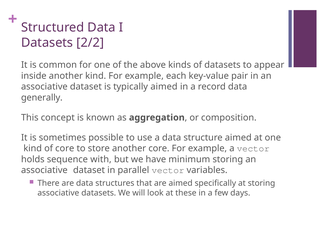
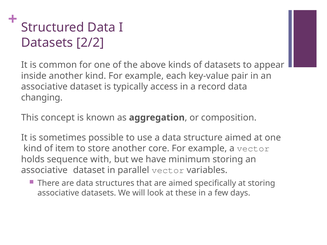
typically aimed: aimed -> access (164, 87)
generally: generally -> changing (42, 98)
of core: core -> item (65, 149)
